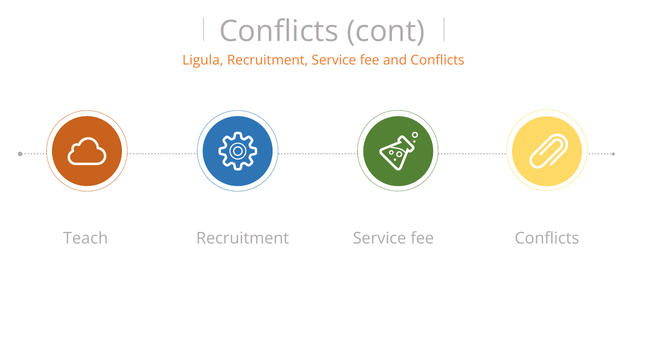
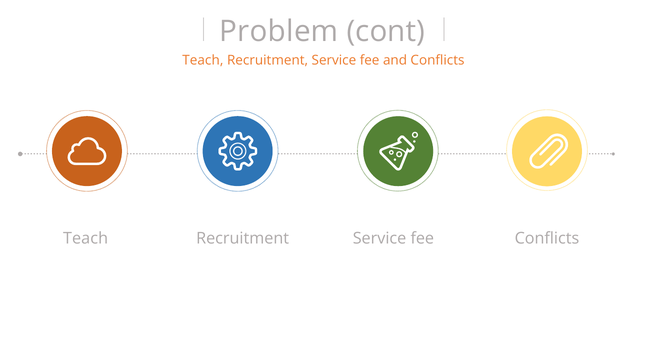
Conflicts: Conflicts -> Problem (279, 31)
Ligula: Ligula -> Teach (203, 61)
